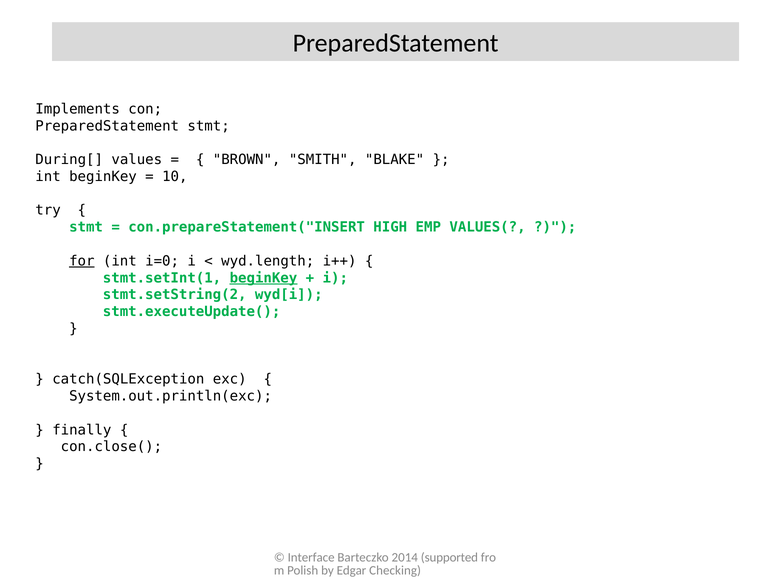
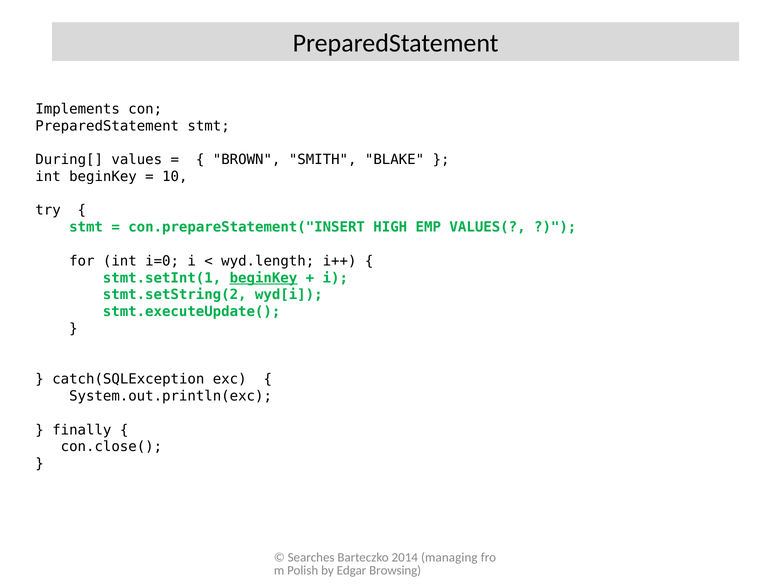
for underline: present -> none (82, 261)
Interface: Interface -> Searches (311, 558)
supported: supported -> managing (449, 558)
Checking: Checking -> Browsing (395, 571)
